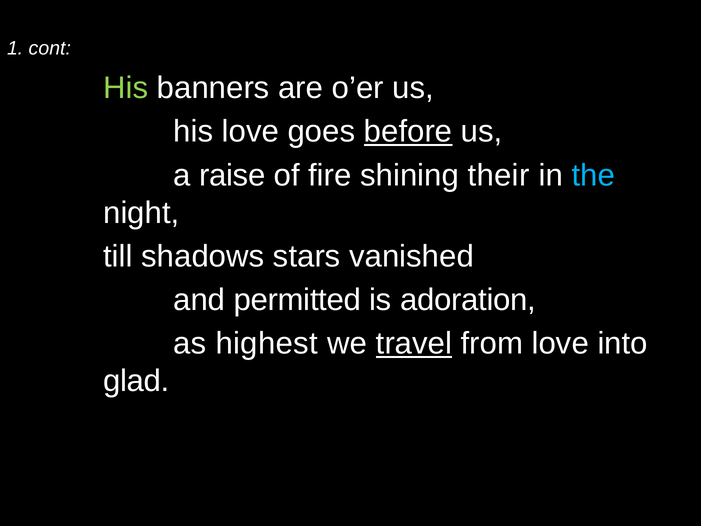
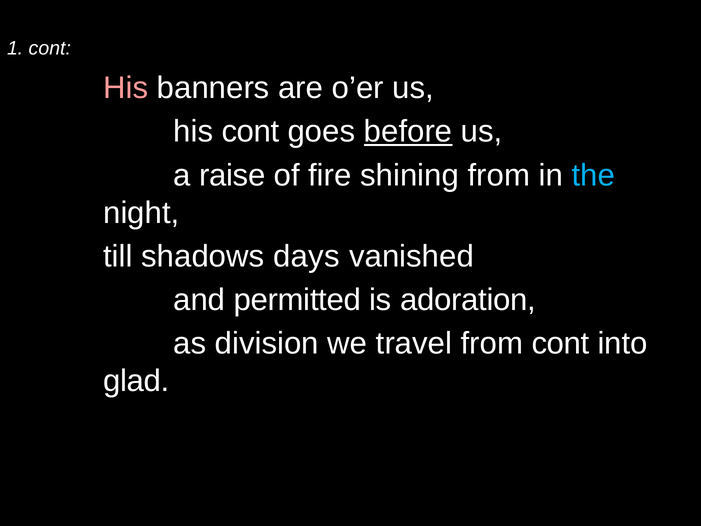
His colour: light green -> pink (126, 88)
his love: love -> cont (251, 132)
shining their: their -> from (499, 175)
stars: stars -> days (307, 256)
highest: highest -> division (267, 344)
travel underline: present -> none (414, 344)
from love: love -> cont (560, 344)
